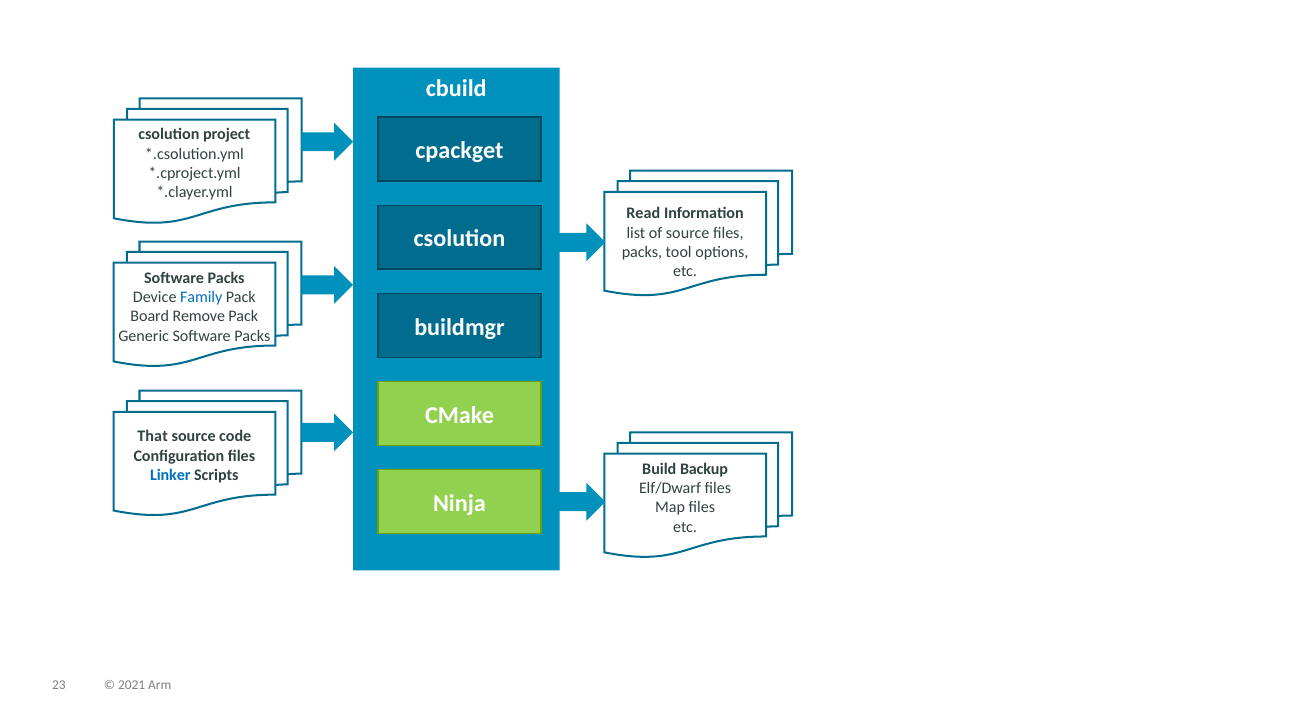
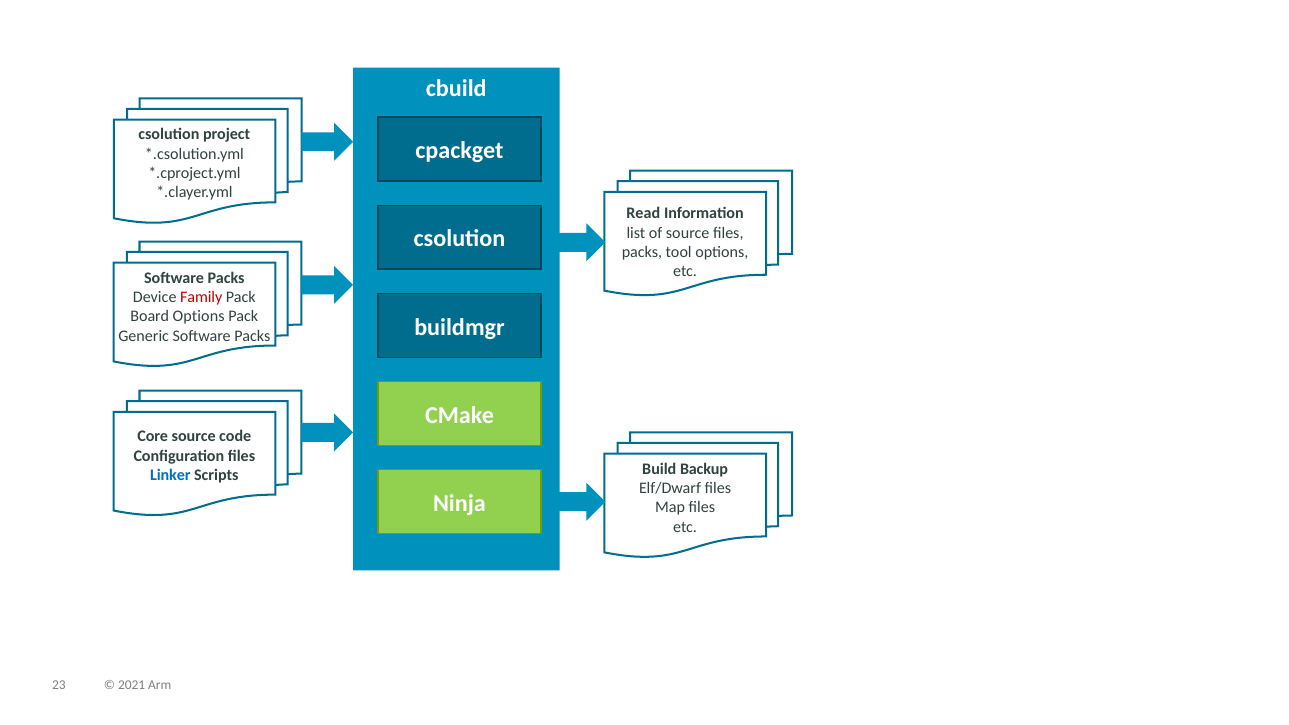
Family colour: blue -> red (201, 297)
Board Remove: Remove -> Options (199, 316)
That: That -> Core (153, 437)
